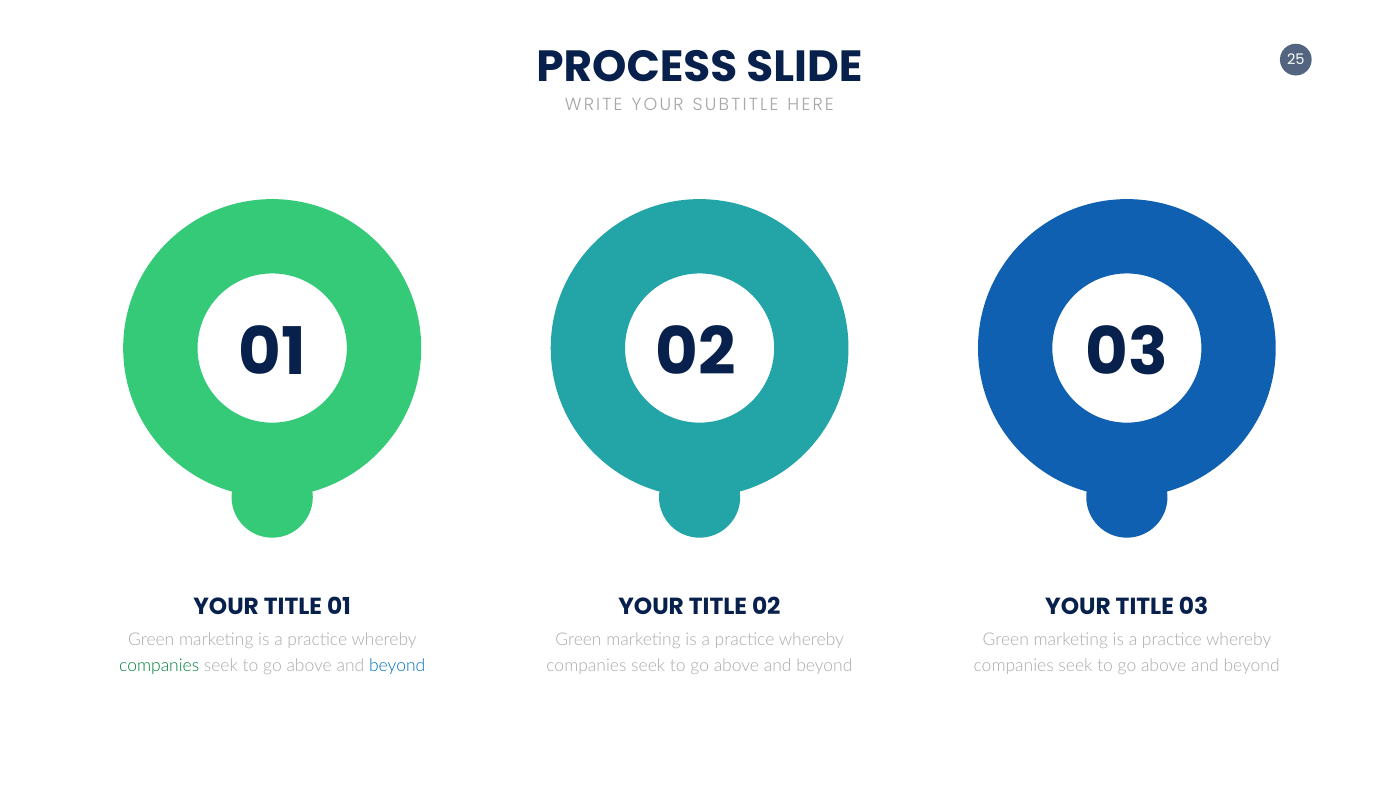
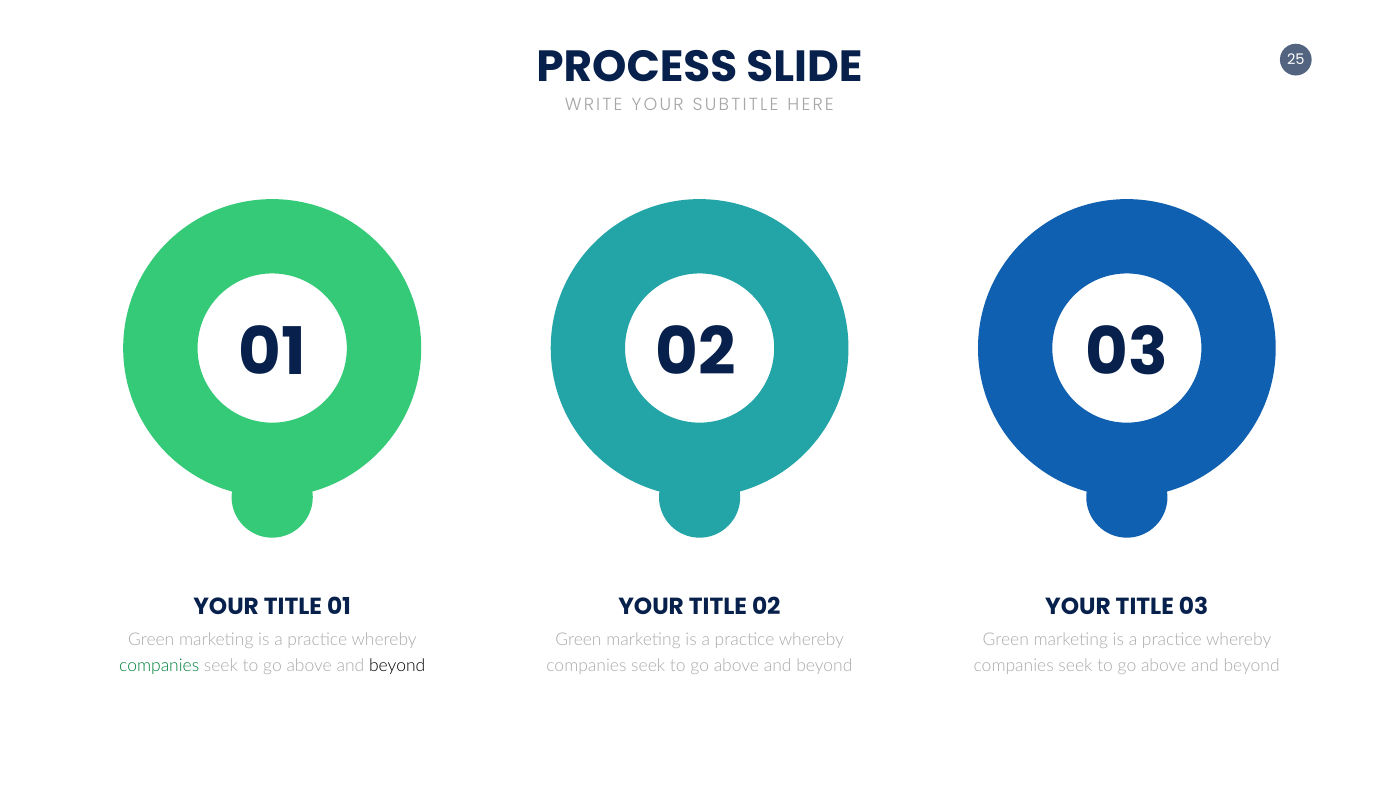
beyond colour: blue -> black (397, 666)
